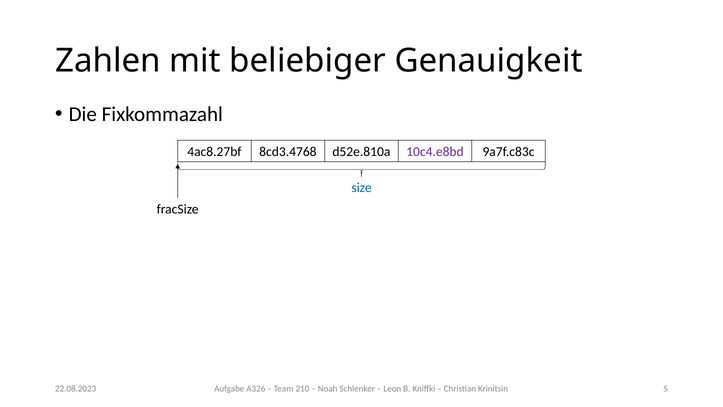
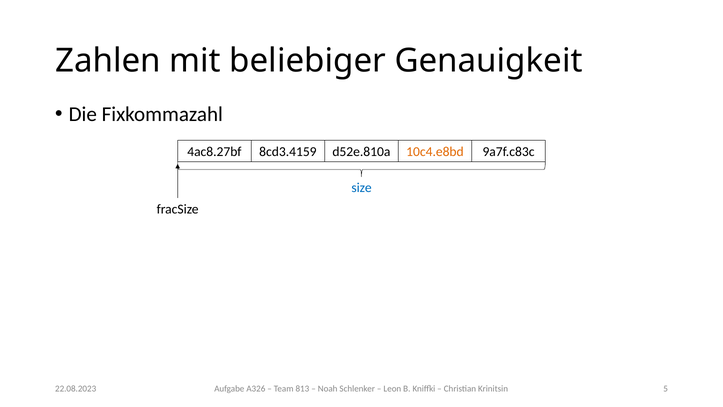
8cd3.4768: 8cd3.4768 -> 8cd3.4159 (288, 152)
10c4.e8bd colour: purple -> orange (435, 152)
210: 210 -> 813 (302, 388)
